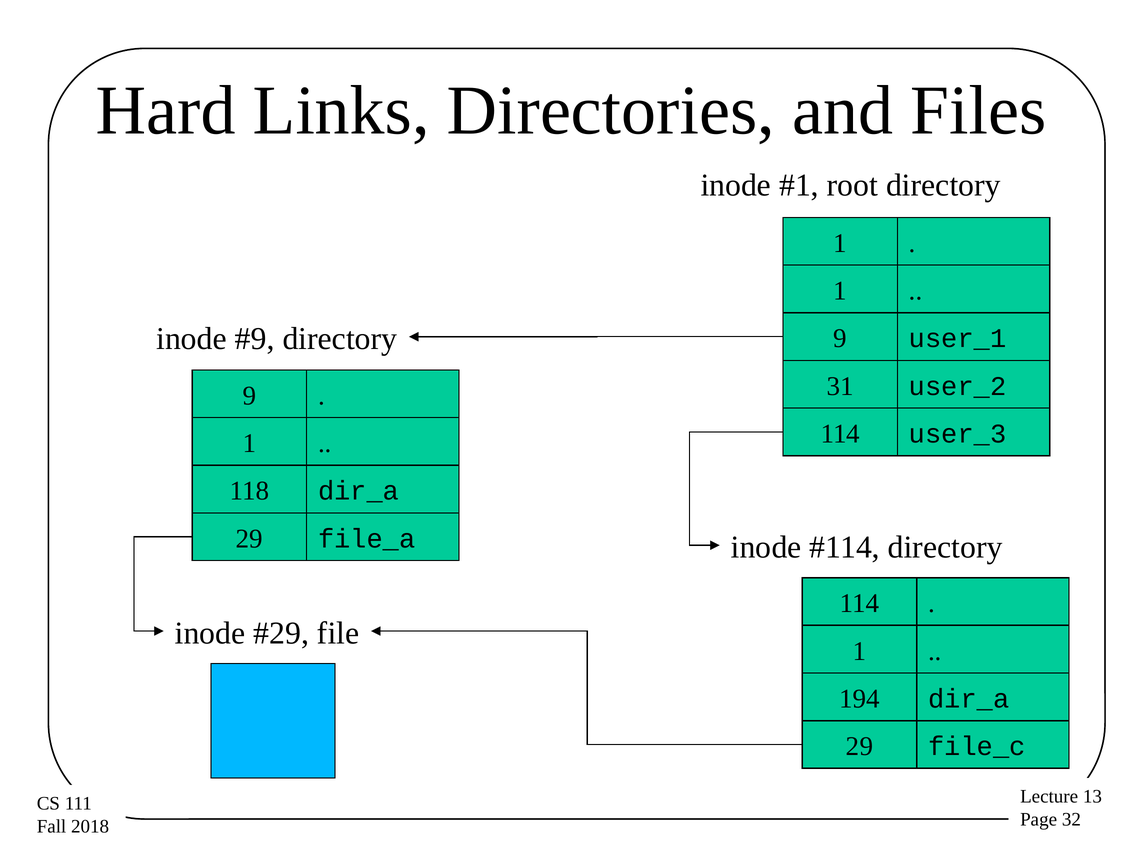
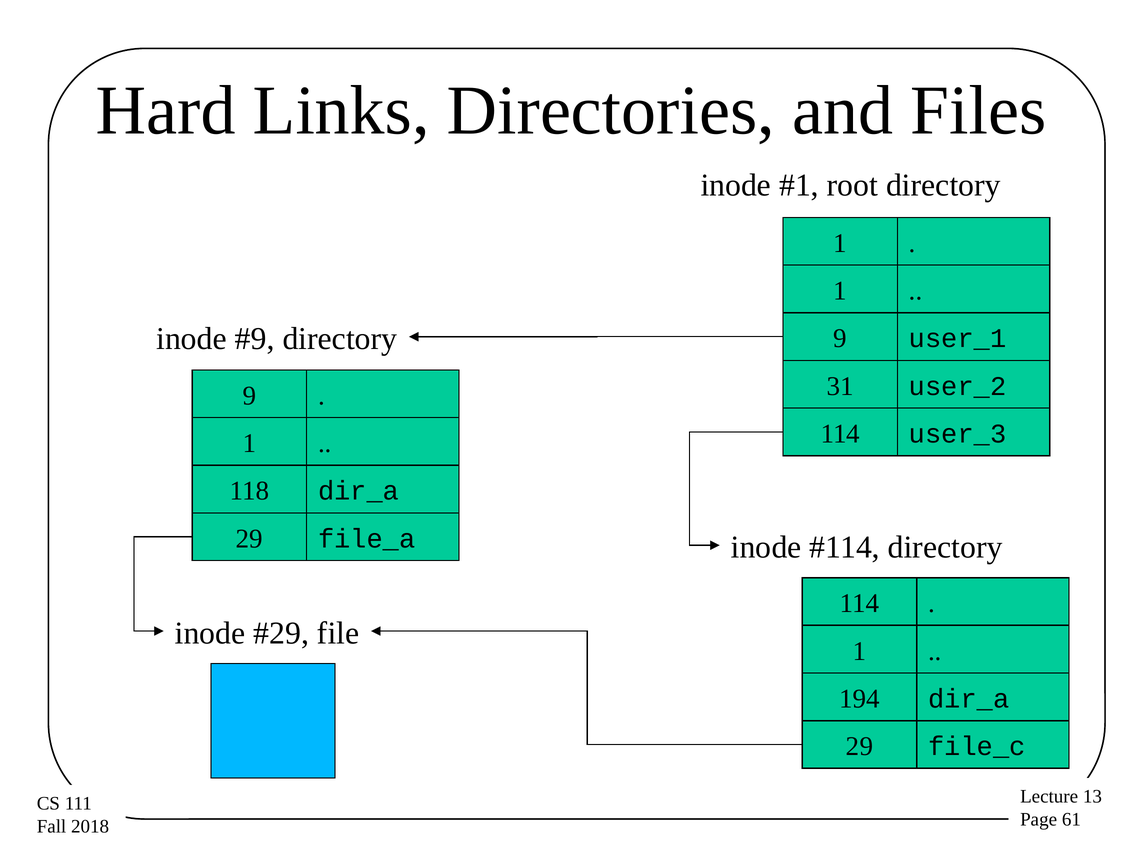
32: 32 -> 61 (1071, 819)
